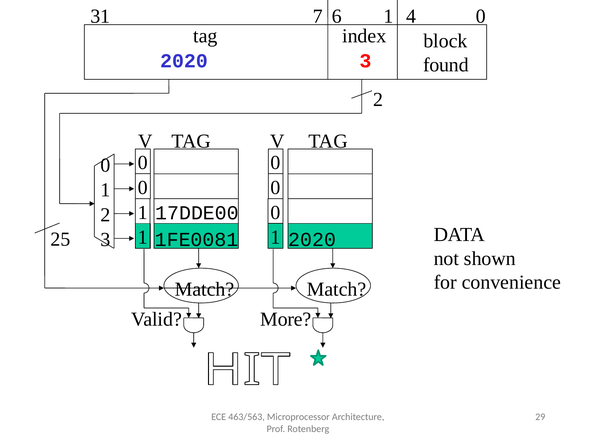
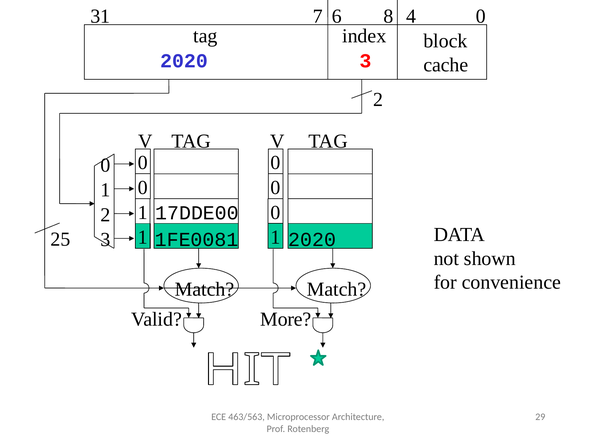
6 1: 1 -> 8 (388, 16)
found: found -> cache (446, 65)
